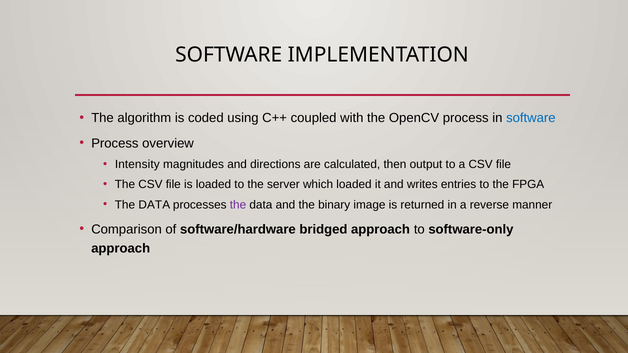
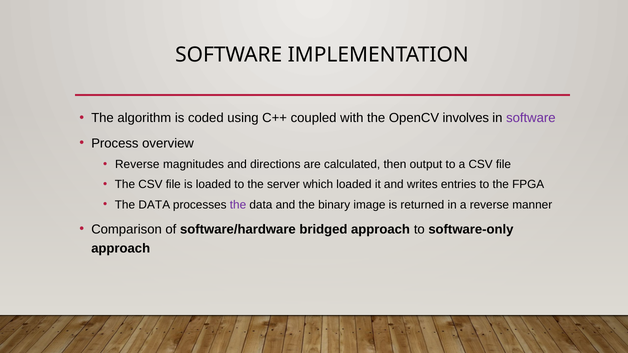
OpenCV process: process -> involves (466, 118)
software colour: blue -> purple (531, 118)
Intensity: Intensity -> Reverse (137, 164)
